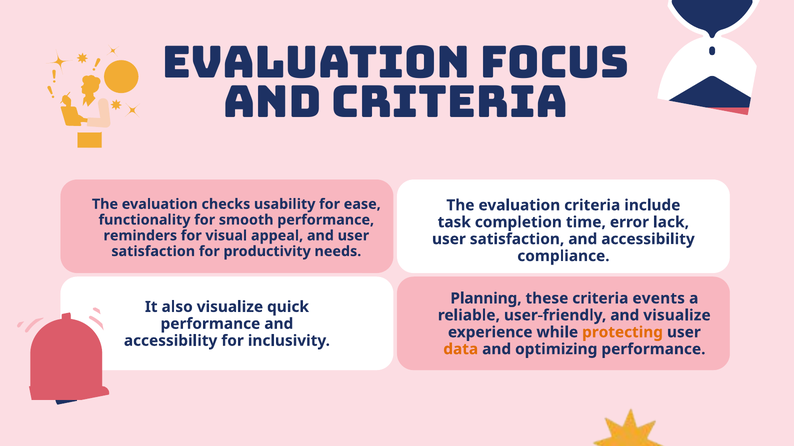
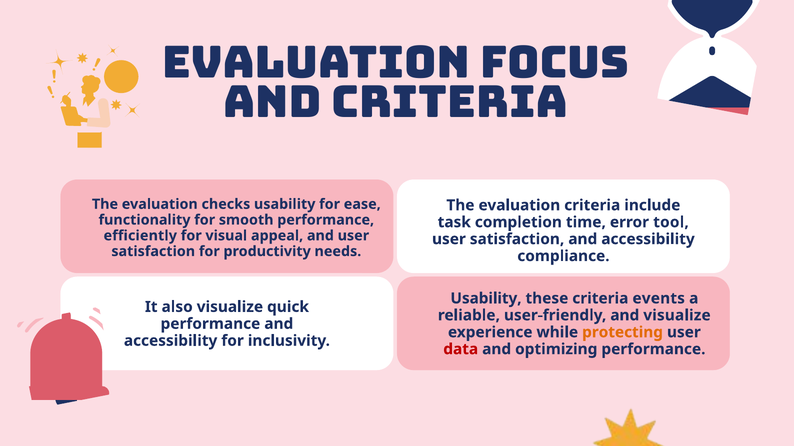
lack: lack -> tool (671, 222)
reminders: reminders -> efficiently (140, 236)
Planning: Planning -> Usability (486, 299)
data colour: orange -> red (461, 350)
